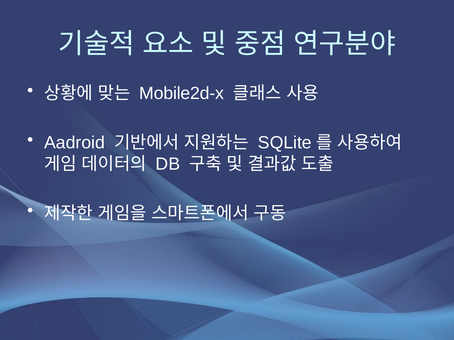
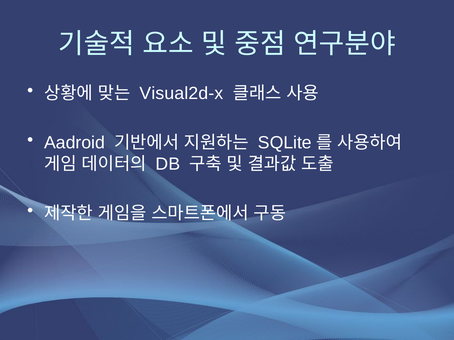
Mobile2d-x: Mobile2d-x -> Visual2d-x (181, 94)
